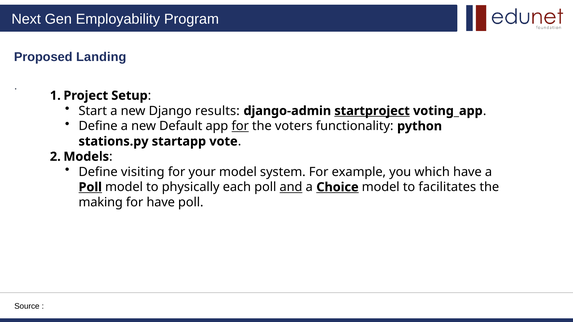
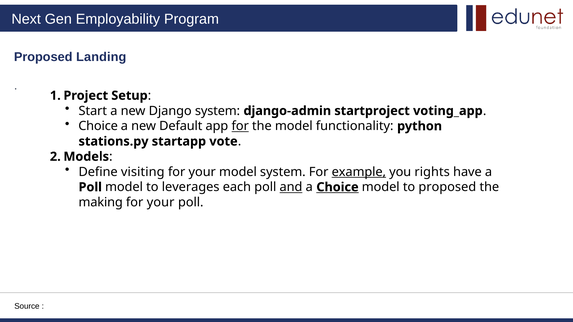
Django results: results -> system (217, 111)
startproject underline: present -> none (372, 111)
Define: Define -> Choice (98, 126)
the voters: voters -> model (294, 126)
example underline: none -> present (359, 172)
which: which -> rights (432, 172)
Poll underline: present -> none (90, 187)
physically: physically -> leverages (191, 187)
to facilitates: facilitates -> proposed (447, 187)
have: have -> your (161, 203)
